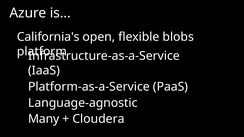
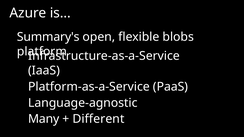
California's: California's -> Summary's (48, 37)
Cloudera: Cloudera -> Different (98, 119)
